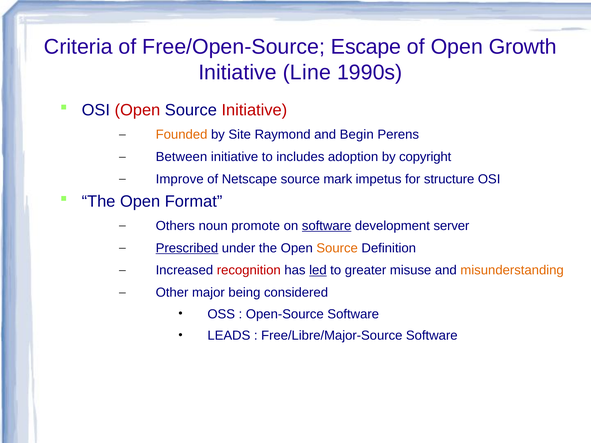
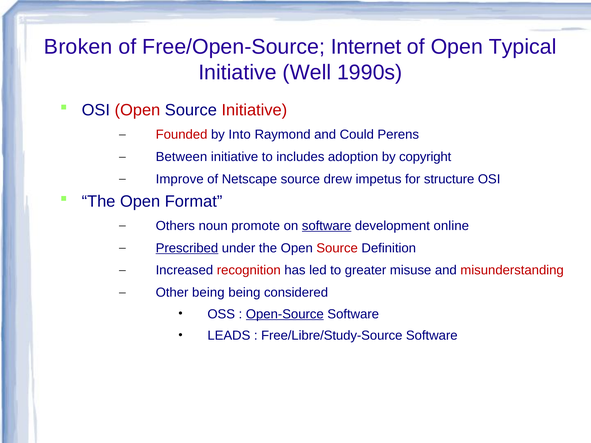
Criteria: Criteria -> Broken (78, 47)
Escape: Escape -> Internet (366, 47)
Growth: Growth -> Typical (523, 47)
Line: Line -> Well (307, 72)
Founded colour: orange -> red (182, 135)
Site: Site -> Into (240, 135)
Begin: Begin -> Could (357, 135)
mark: mark -> drew (338, 179)
server: server -> online (451, 226)
Source colour: orange -> red (337, 248)
led underline: present -> none (318, 270)
misunderstanding colour: orange -> red (512, 270)
Other major: major -> being (208, 293)
Open-Source underline: none -> present (285, 314)
Free/Libre/Major-Source: Free/Libre/Major-Source -> Free/Libre/Study-Source (332, 336)
